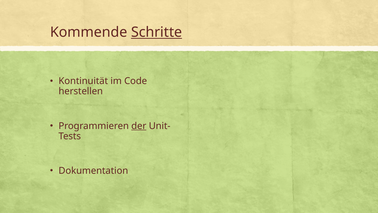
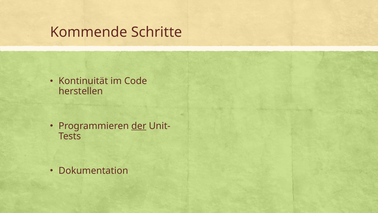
Schritte underline: present -> none (157, 32)
